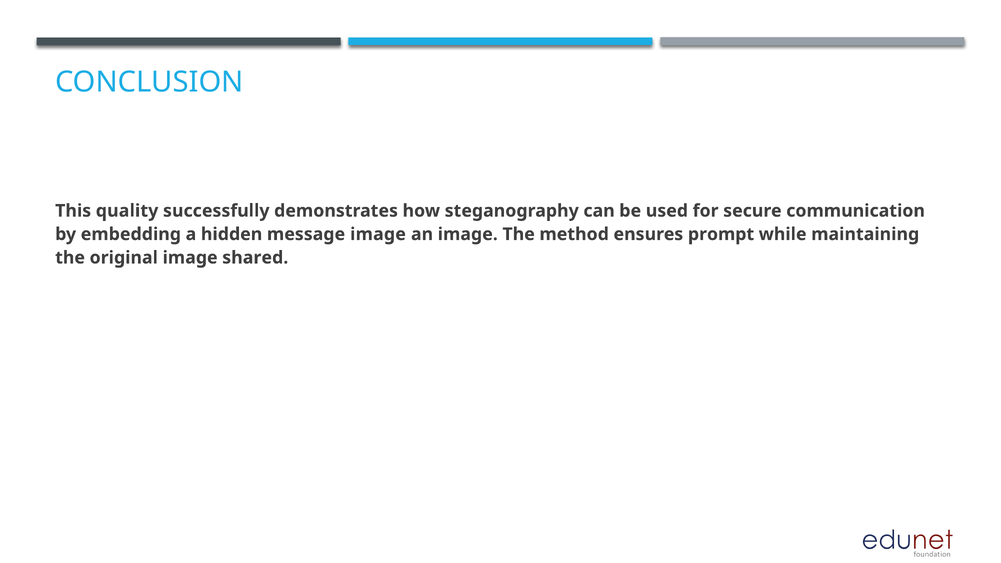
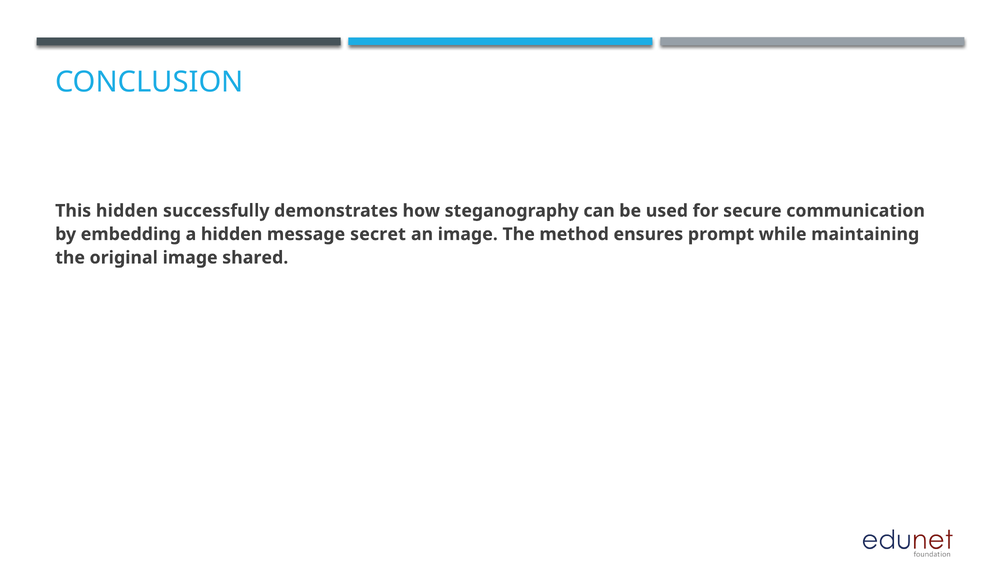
This quality: quality -> hidden (127, 211)
message image: image -> secret (378, 234)
